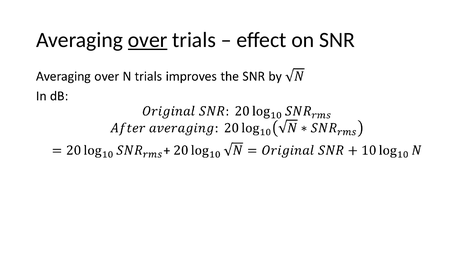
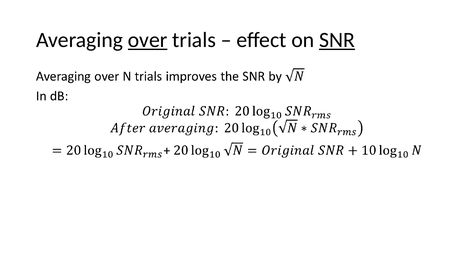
SNR underline: none -> present (337, 40)
